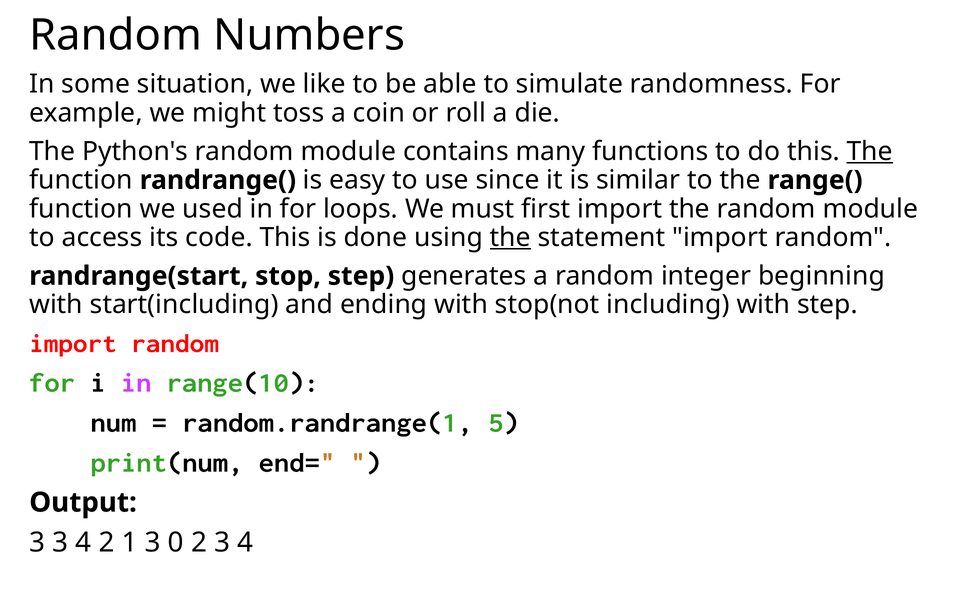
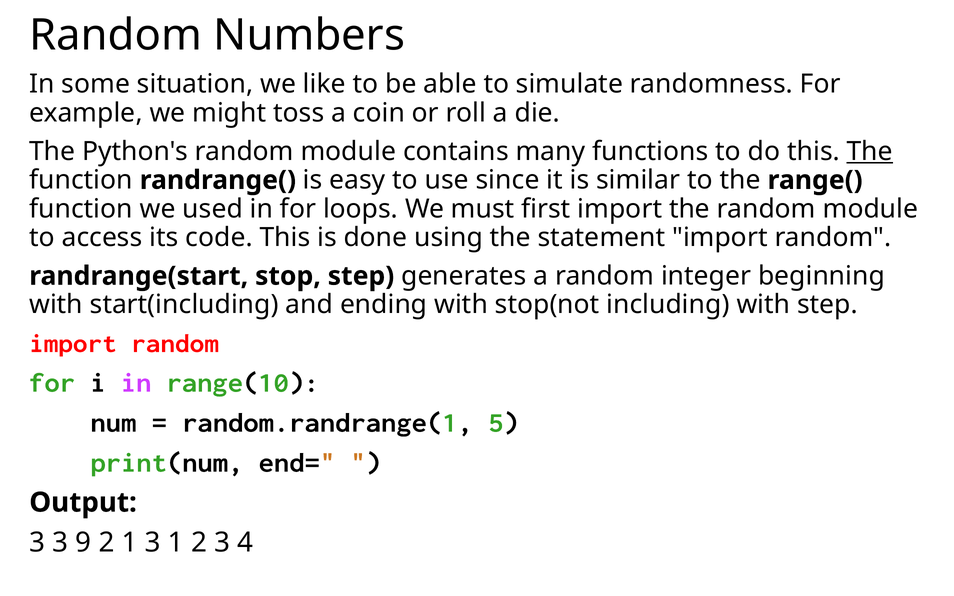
the underline: present -> none (510, 238)
3 3 4: 4 -> 9 (83, 543)
3 0: 0 -> 1 (176, 543)
